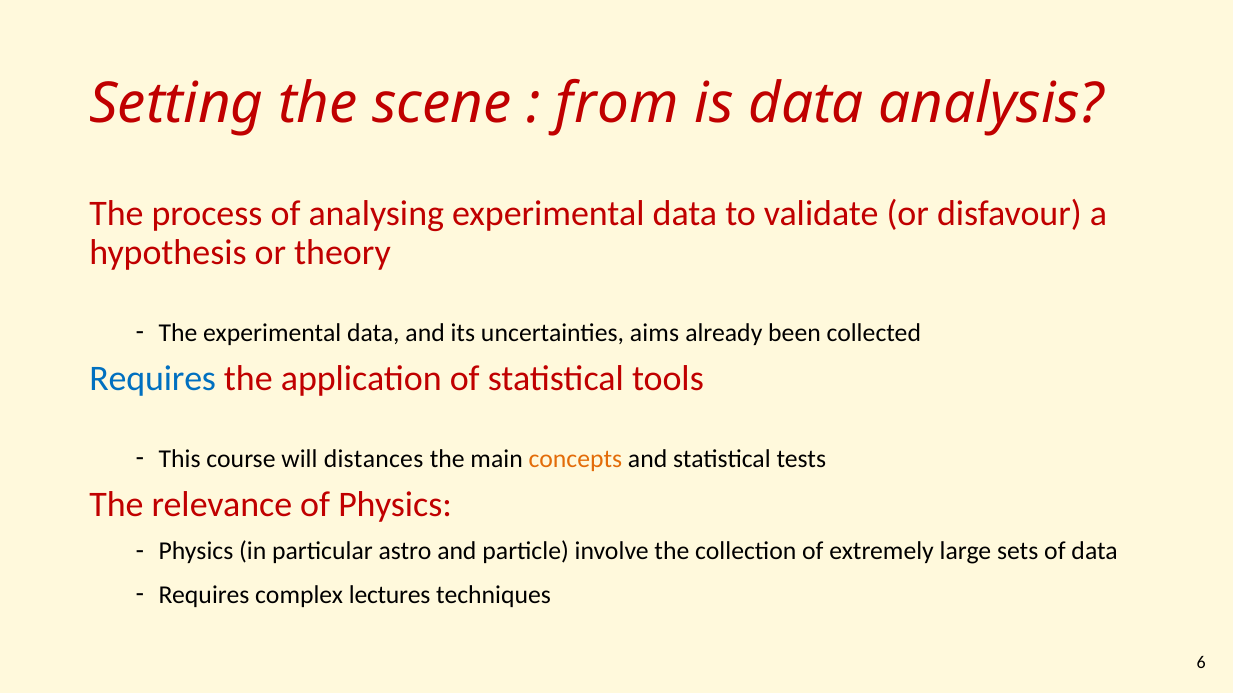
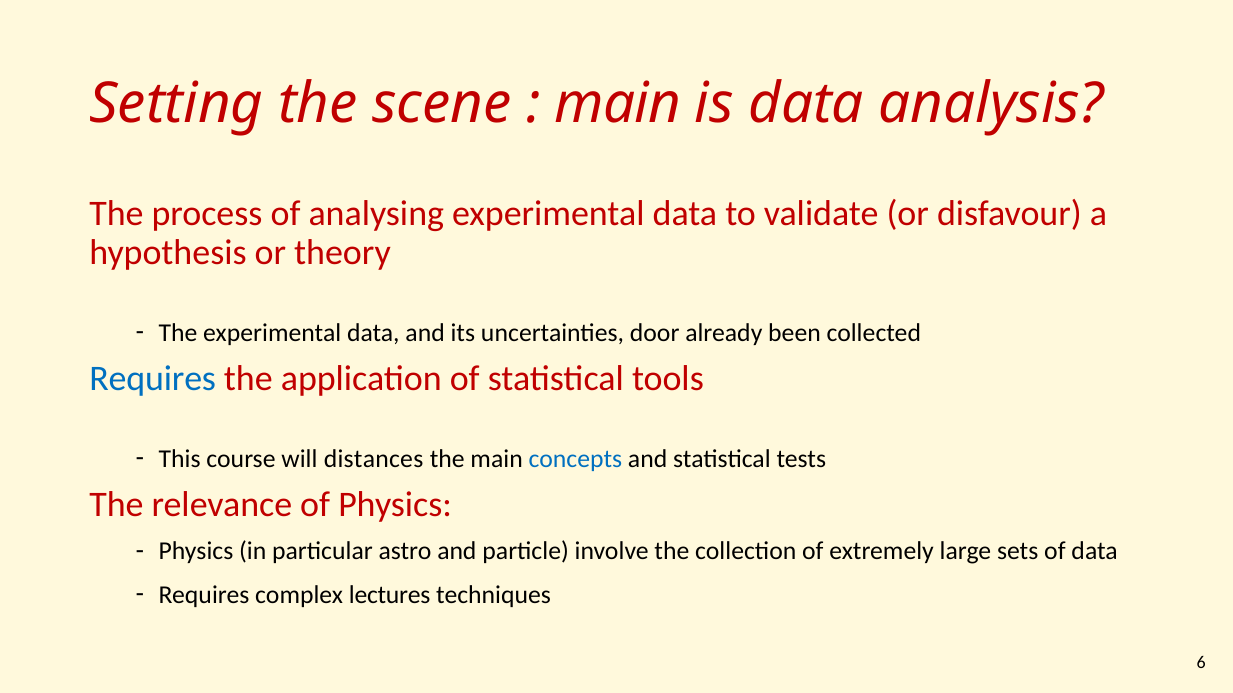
from: from -> main (618, 104)
aims: aims -> door (655, 333)
concepts colour: orange -> blue (575, 459)
